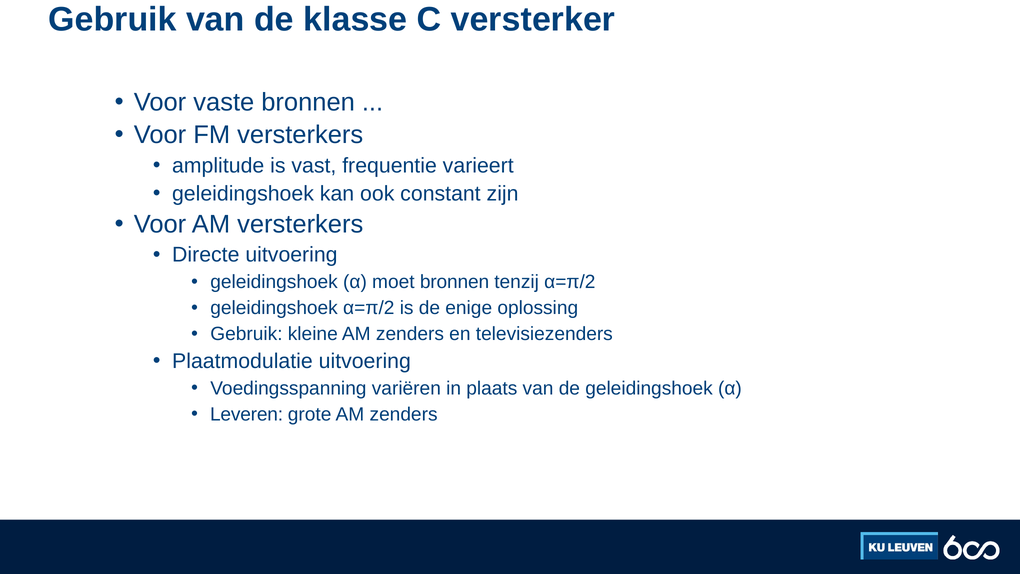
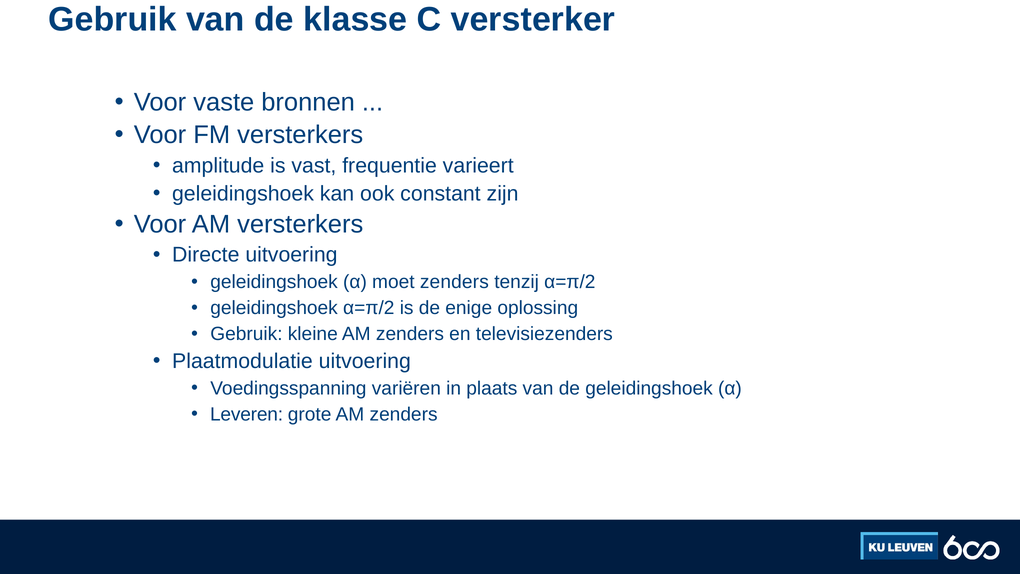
moet bronnen: bronnen -> zenders (454, 282)
